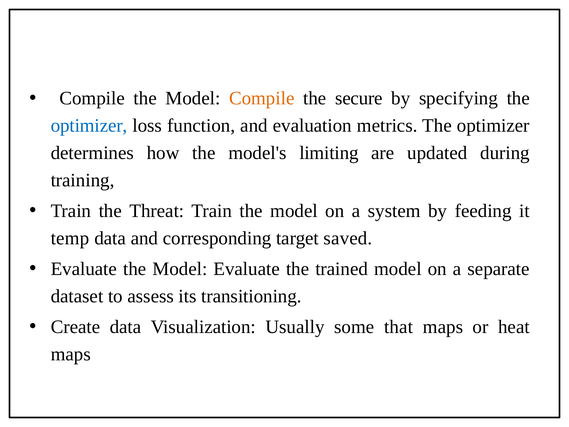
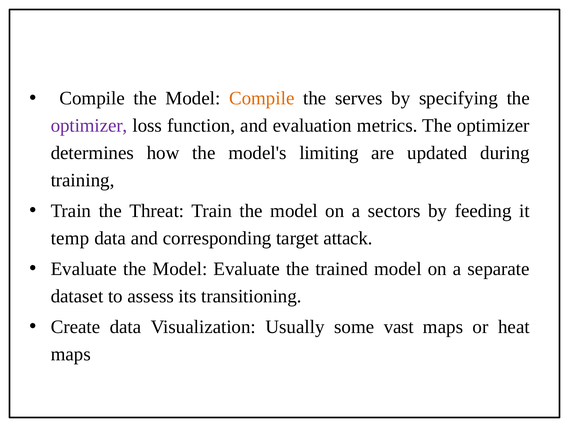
secure: secure -> serves (359, 98)
optimizer colour: blue -> purple (89, 126)
system: system -> sectors (394, 211)
saved: saved -> attack (348, 238)
that: that -> vast (399, 327)
